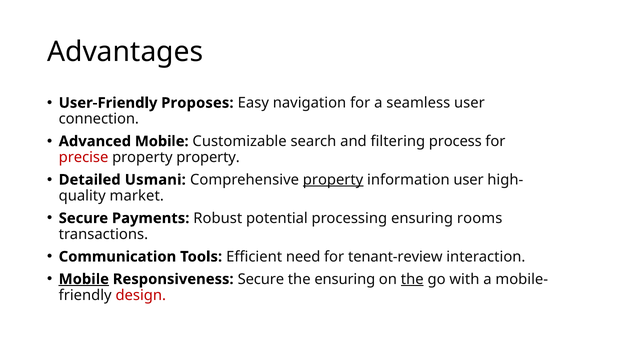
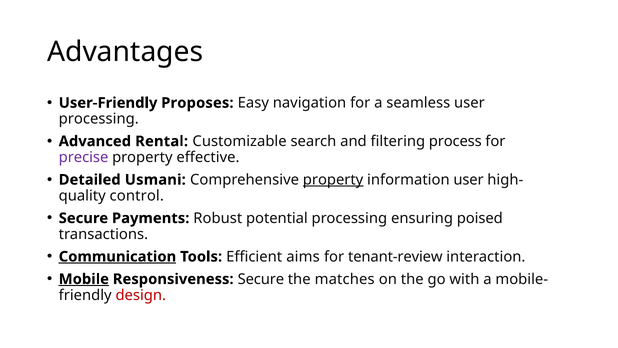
connection: connection -> processing (99, 119)
Advanced Mobile: Mobile -> Rental (162, 141)
precise colour: red -> purple (84, 157)
property property: property -> effective (208, 157)
market: market -> control (137, 196)
rooms: rooms -> poised (480, 218)
Communication underline: none -> present (117, 256)
need: need -> aims (303, 256)
the ensuring: ensuring -> matches (345, 279)
the underline: present -> none (412, 279)
